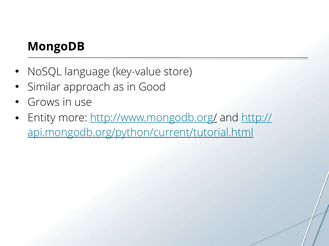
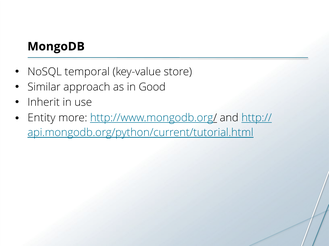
language: language -> temporal (87, 72)
Grows: Grows -> Inherit (44, 103)
